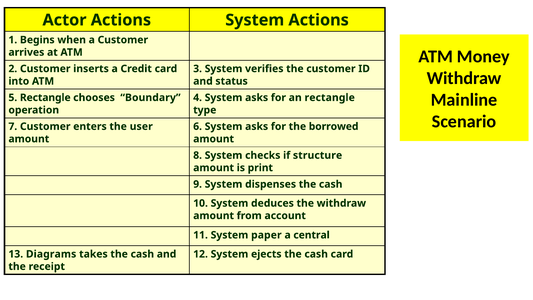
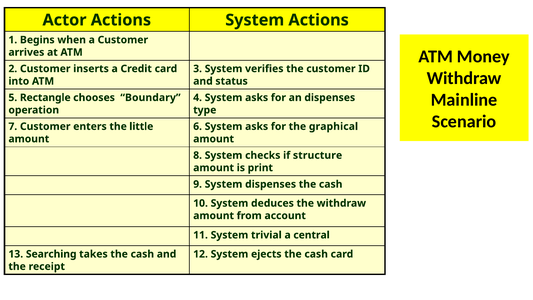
an rectangle: rectangle -> dispenses (330, 98)
user: user -> little (141, 126)
borrowed: borrowed -> graphical (334, 126)
paper: paper -> trivial (266, 235)
Diagrams: Diagrams -> Searching (51, 254)
